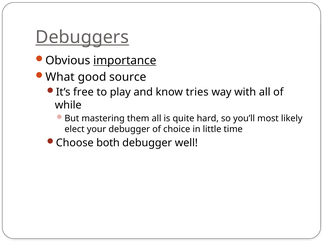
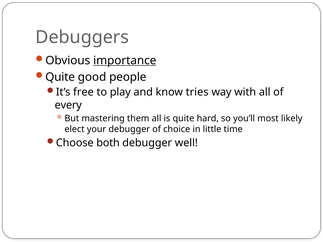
Debuggers underline: present -> none (82, 37)
What: What -> Quite (60, 77)
source: source -> people (128, 77)
while: while -> every (68, 105)
